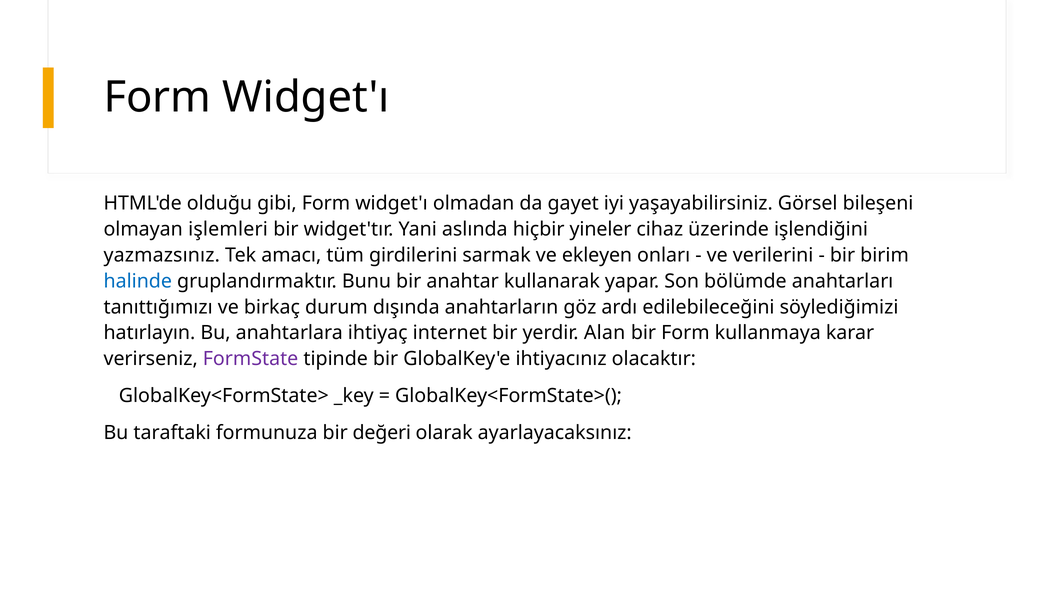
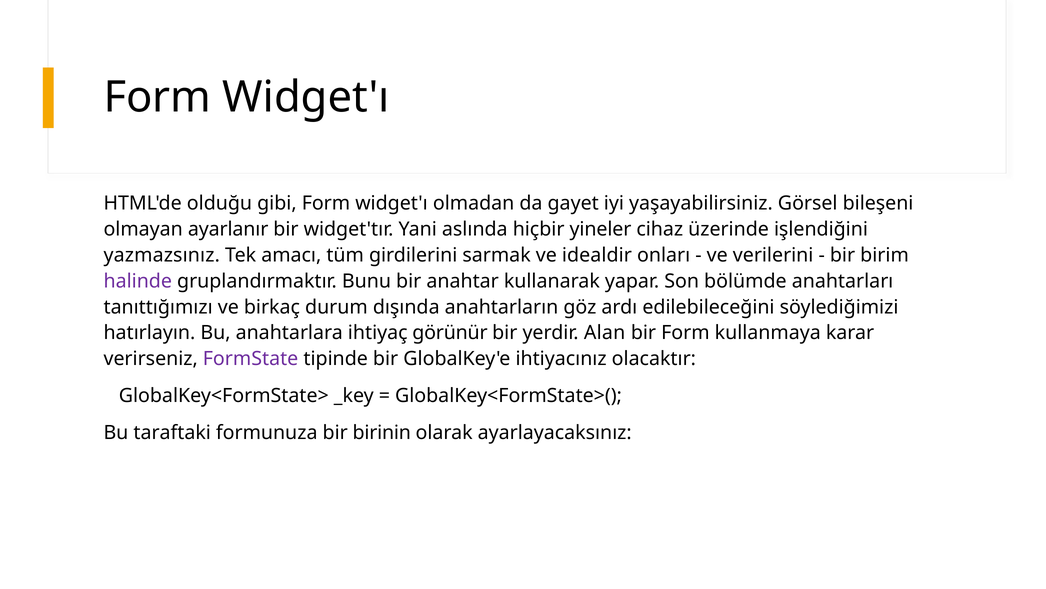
işlemleri: işlemleri -> ayarlanır (228, 229)
ekleyen: ekleyen -> idealdir (597, 255)
halinde colour: blue -> purple (138, 281)
internet: internet -> görünür (450, 333)
değeri: değeri -> birinin (382, 432)
